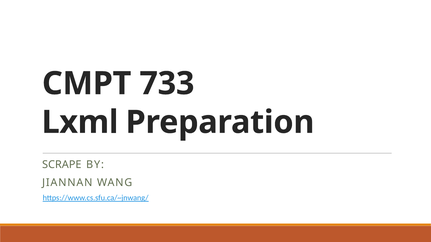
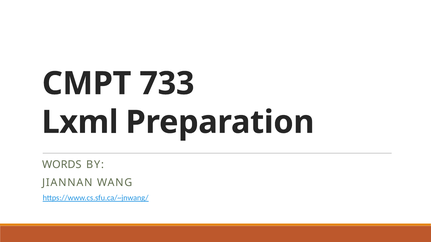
SCRAPE: SCRAPE -> WORDS (62, 165)
